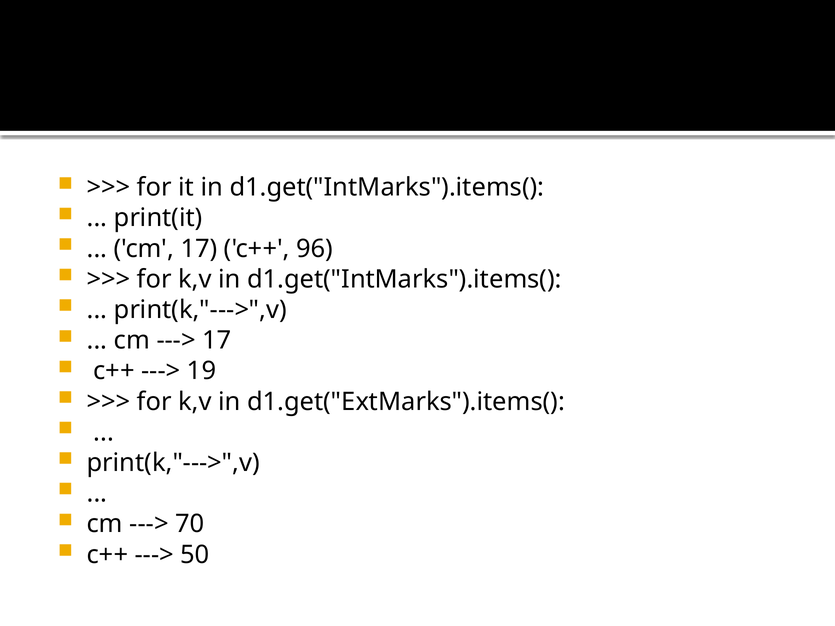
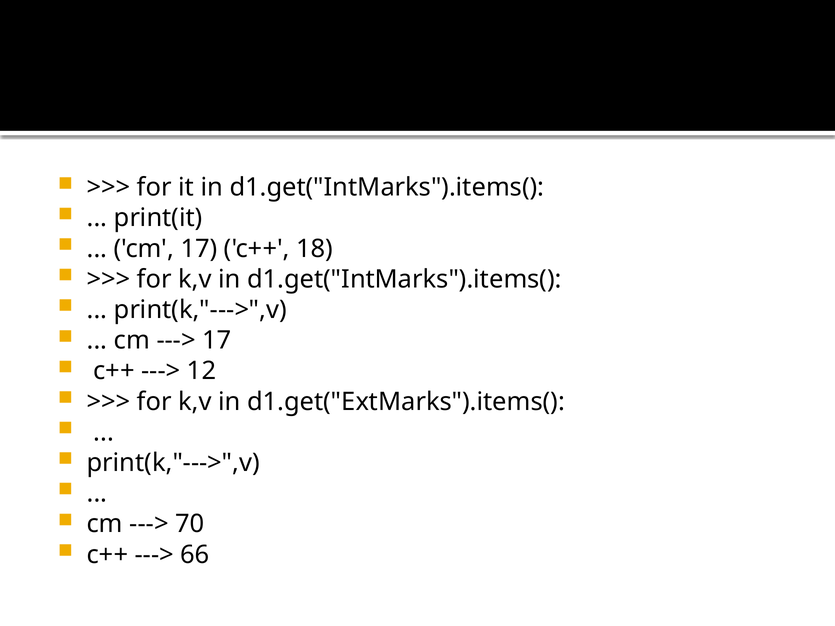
96: 96 -> 18 (315, 249)
19: 19 -> 12 (202, 371)
50: 50 -> 66 (195, 555)
